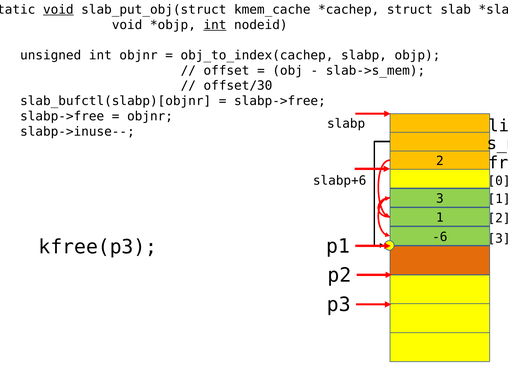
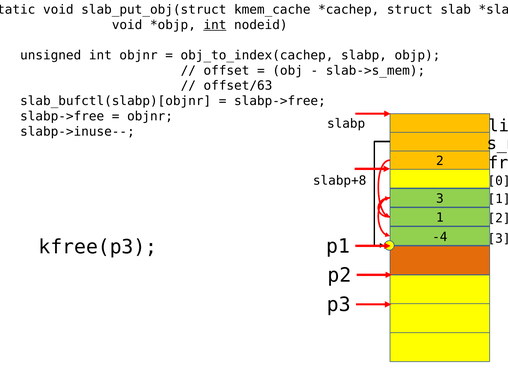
void underline: present -> none (58, 10)
offset/30: offset/30 -> offset/63 (238, 86)
slabp+6: slabp+6 -> slabp+8 (340, 181)
-6: -6 -> -4 (440, 237)
